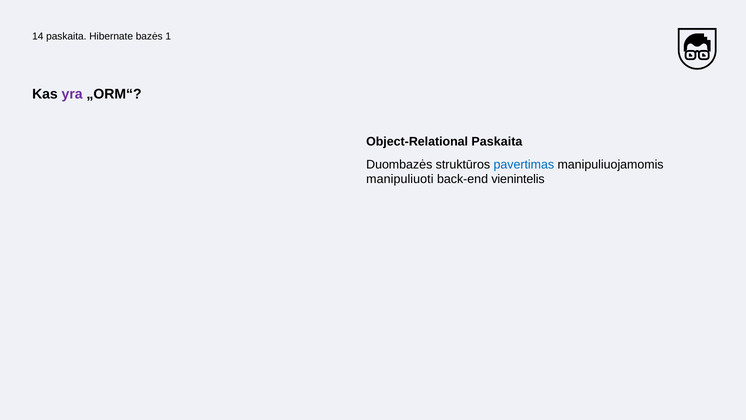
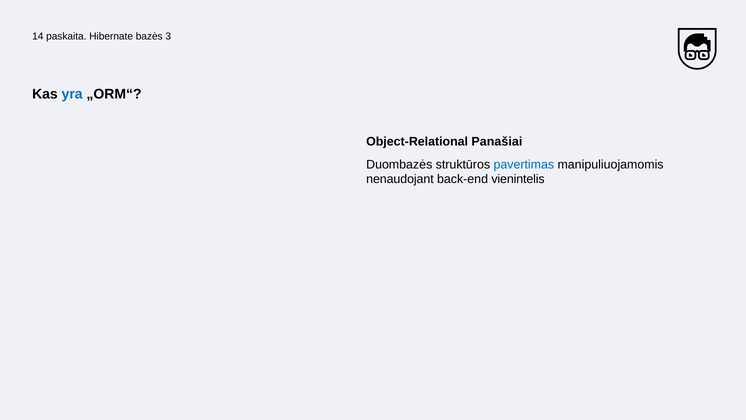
1: 1 -> 3 (168, 36)
yra colour: purple -> blue (72, 94)
Object-Relational Paskaita: Paskaita -> Panašiai (497, 142)
manipuliuoti: manipuliuoti -> nenaudojant (400, 179)
